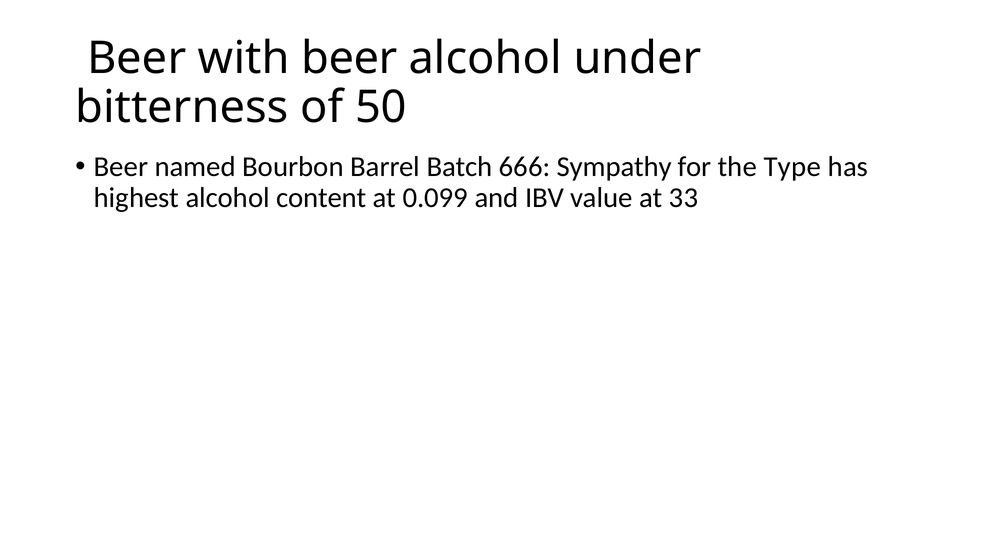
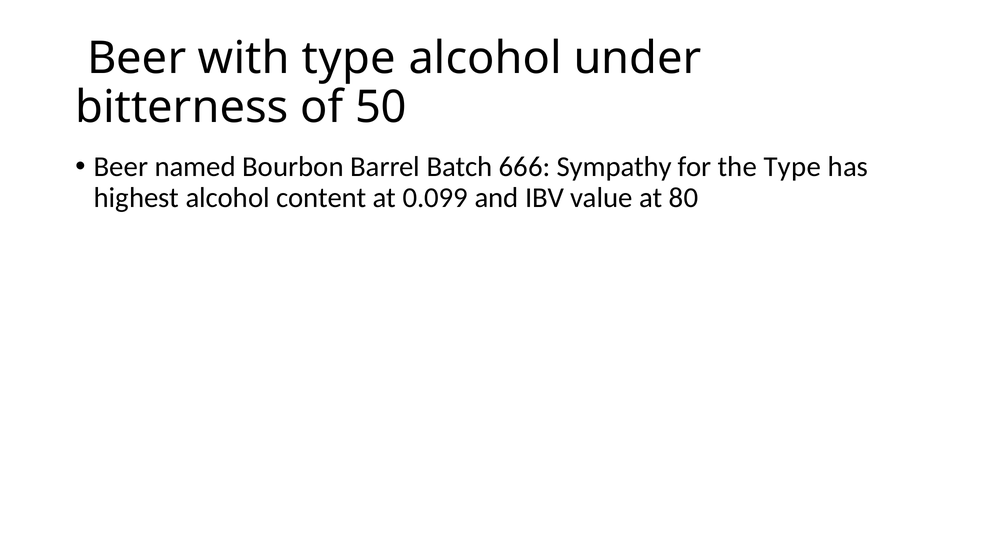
with beer: beer -> type (349, 59)
33: 33 -> 80 (684, 198)
